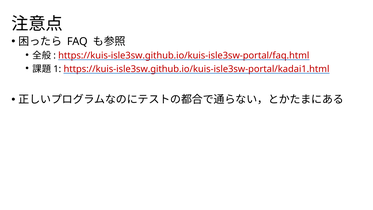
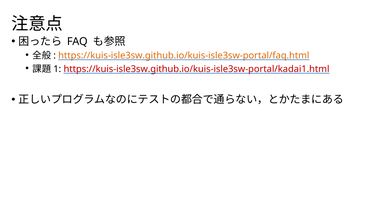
https://kuis-isle3sw.github.io/kuis-isle3sw-portal/faq.html colour: red -> orange (184, 55)
